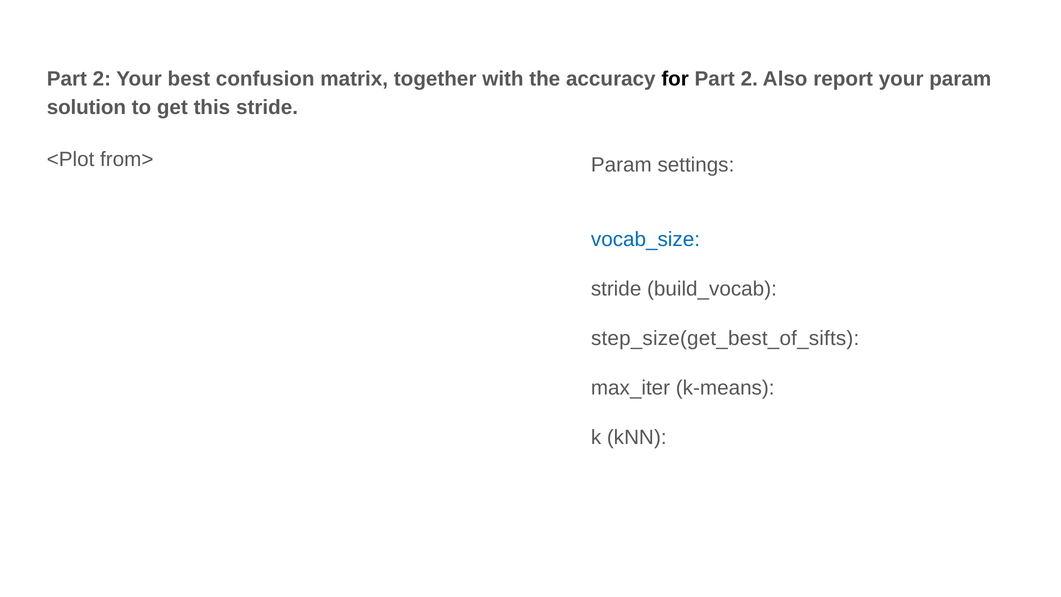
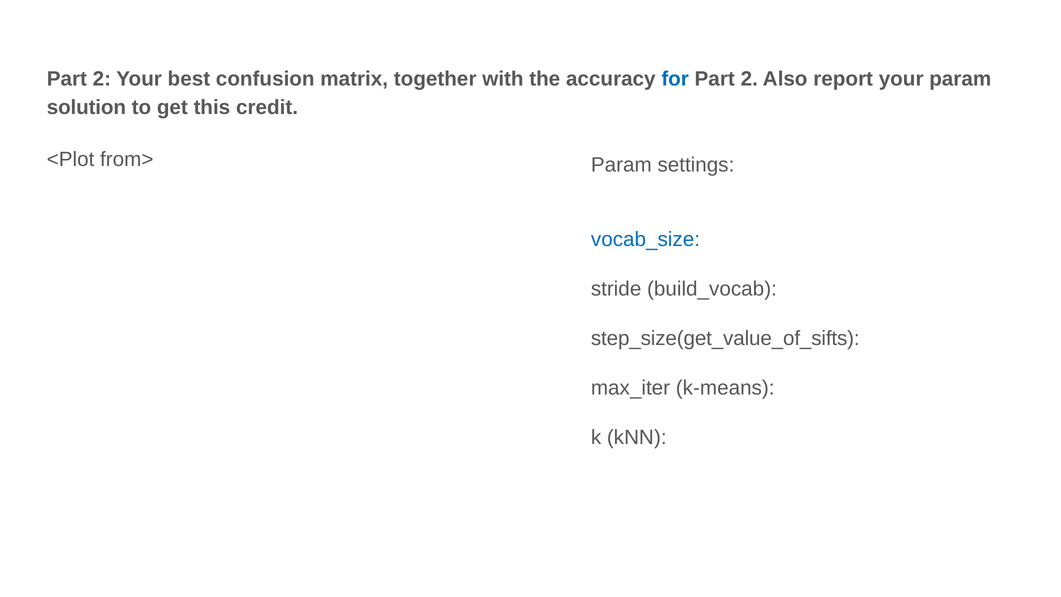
for colour: black -> blue (675, 79)
this stride: stride -> credit (267, 107)
step_size(get_best_of_sifts: step_size(get_best_of_sifts -> step_size(get_value_of_sifts (725, 338)
